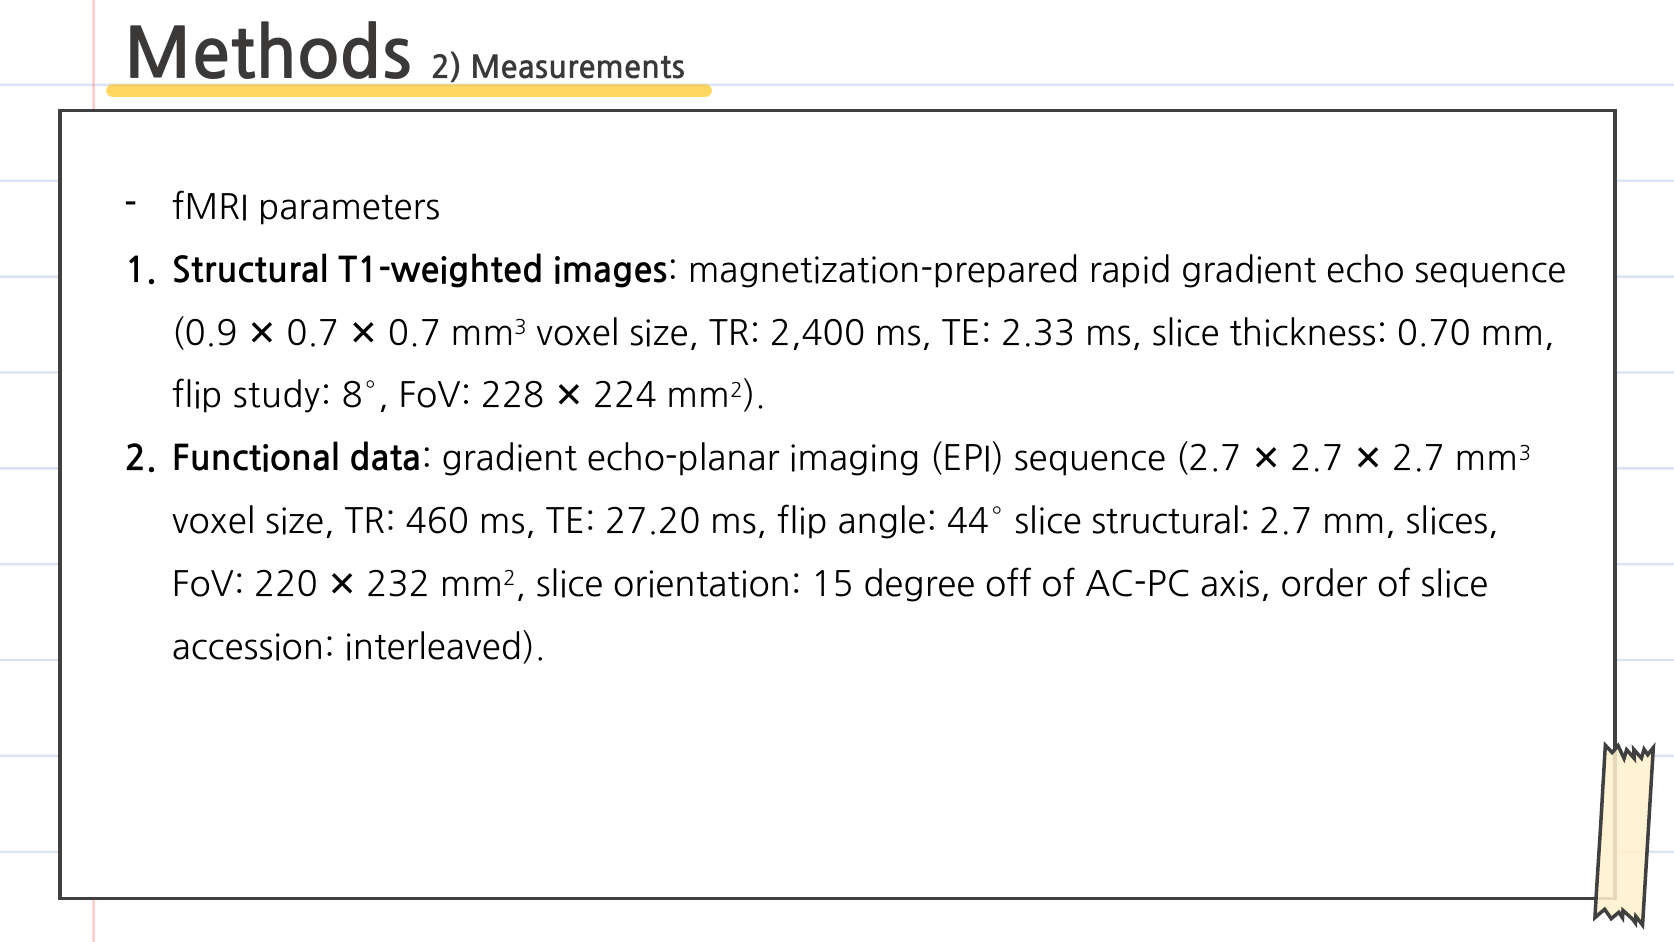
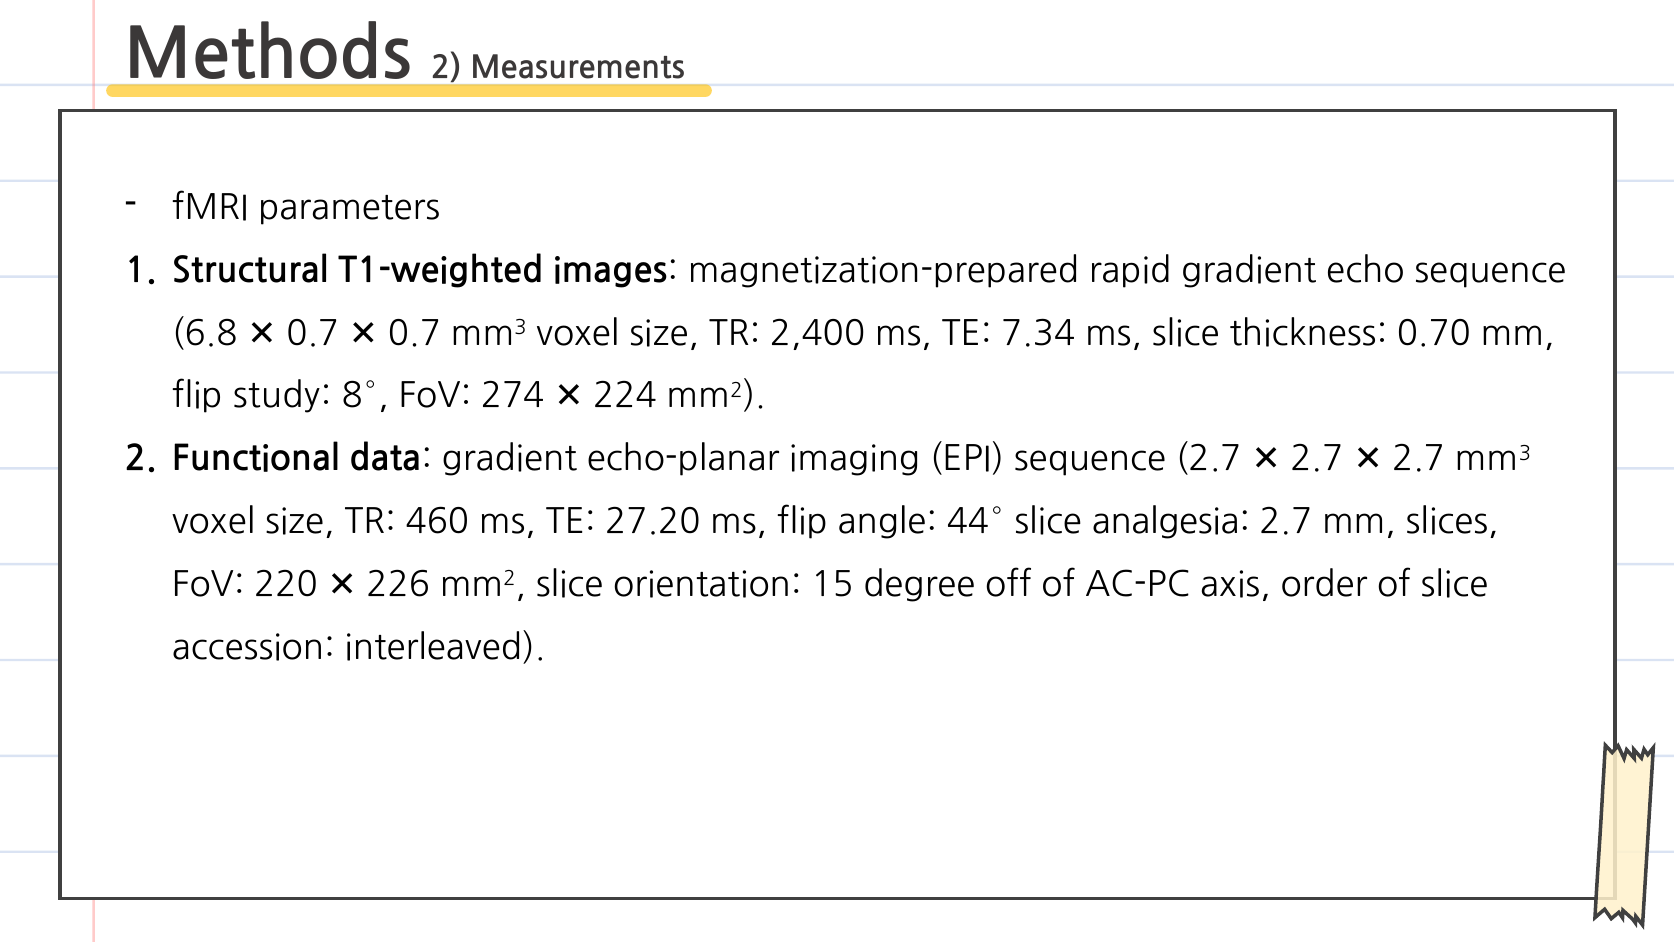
0.9: 0.9 -> 6.8 (205, 333)
2.33: 2.33 -> 7.34 (1038, 333)
228: 228 -> 274 (513, 396)
slice structural: structural -> analgesia (1171, 522)
232: 232 -> 226 (398, 584)
